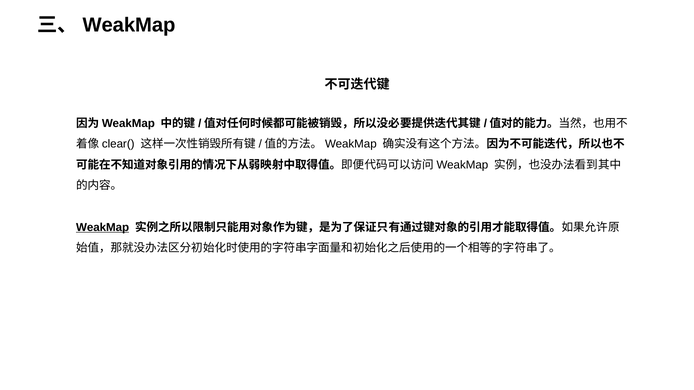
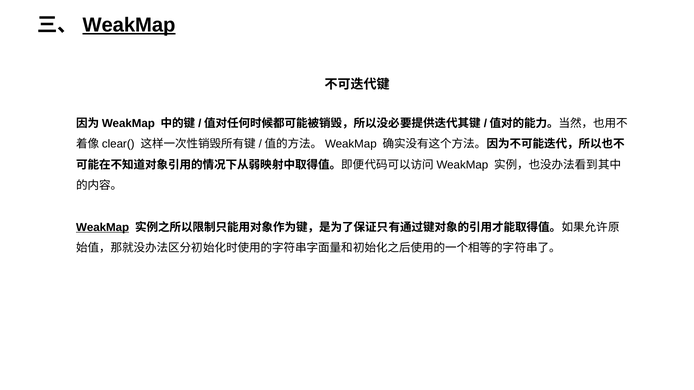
WeakMap underline: none -> present (129, 25)
